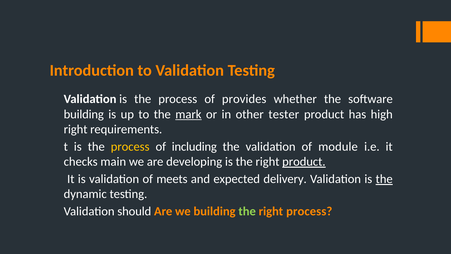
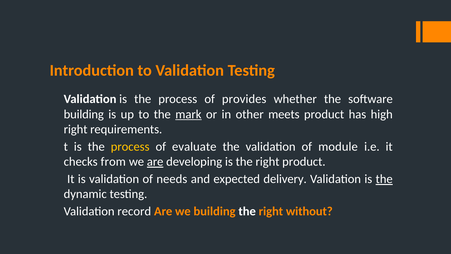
tester: tester -> meets (284, 114)
including: including -> evaluate (194, 146)
main: main -> from (113, 162)
are underline: none -> present (155, 162)
product underline: present -> none (304, 162)
meets: meets -> needs (172, 179)
should: should -> record (134, 211)
the colour: light green -> white (247, 211)
right process: process -> without (309, 211)
